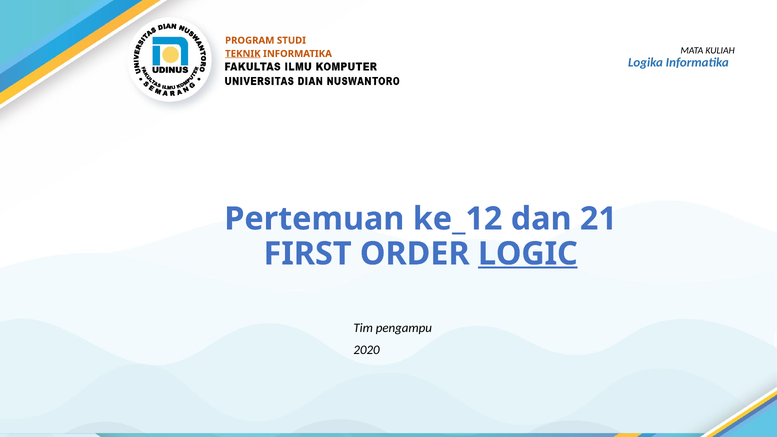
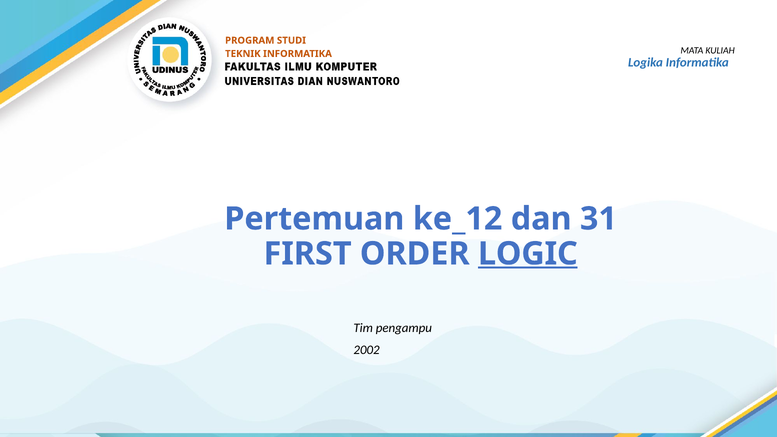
TEKNIK underline: present -> none (243, 54)
21: 21 -> 31 (598, 219)
2020: 2020 -> 2002 (367, 350)
